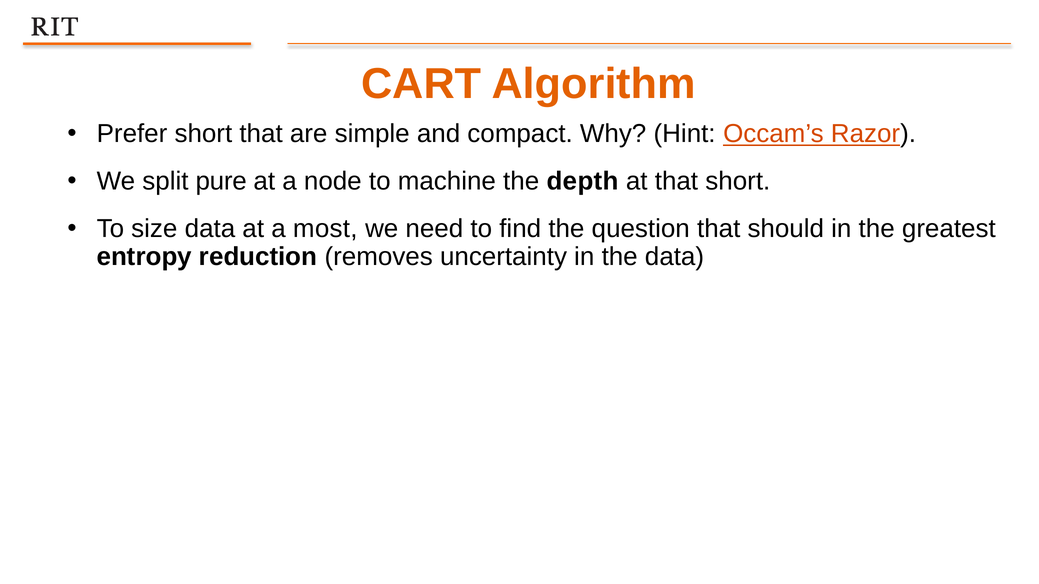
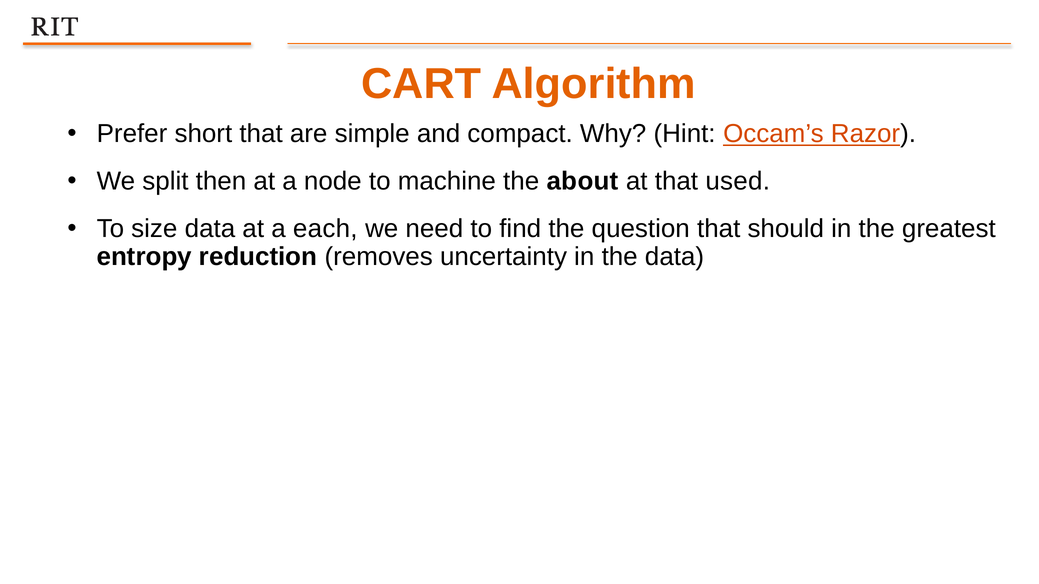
pure: pure -> then (221, 182)
depth: depth -> about (583, 182)
that short: short -> used (738, 182)
most: most -> each (325, 229)
